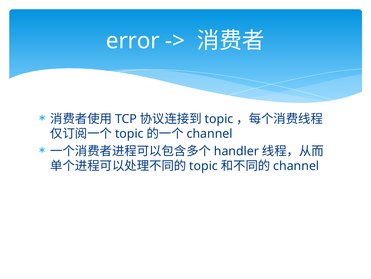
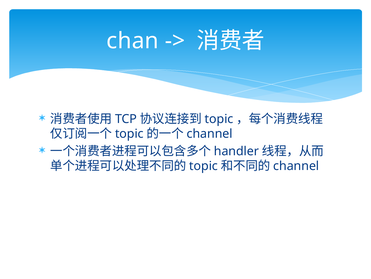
error: error -> chan (133, 41)
